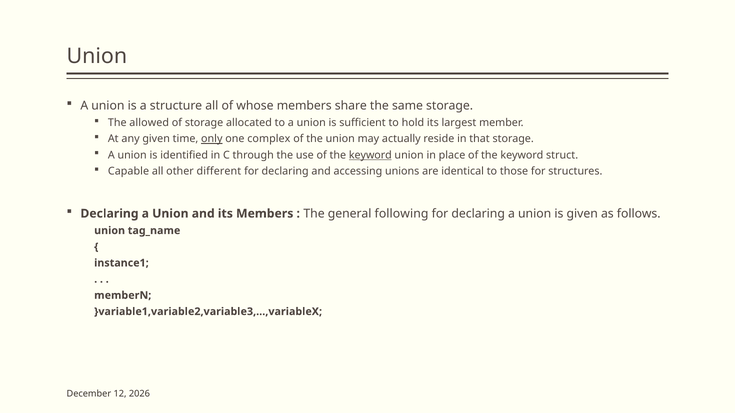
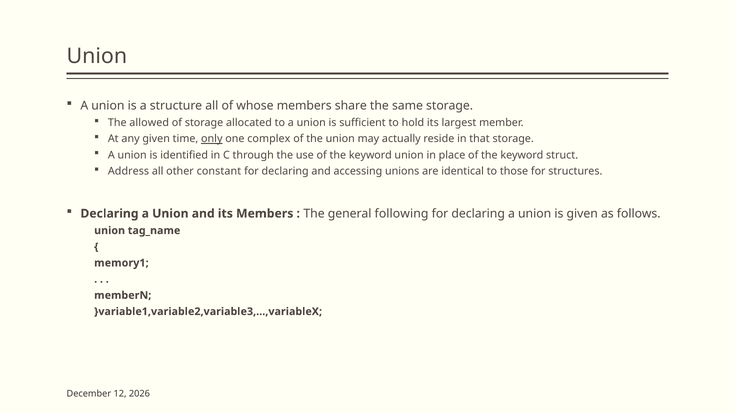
keyword underline: present -> none (370, 155)
Capable: Capable -> Address (129, 171)
different: different -> constant (219, 171)
instance1: instance1 -> memory1 (121, 263)
